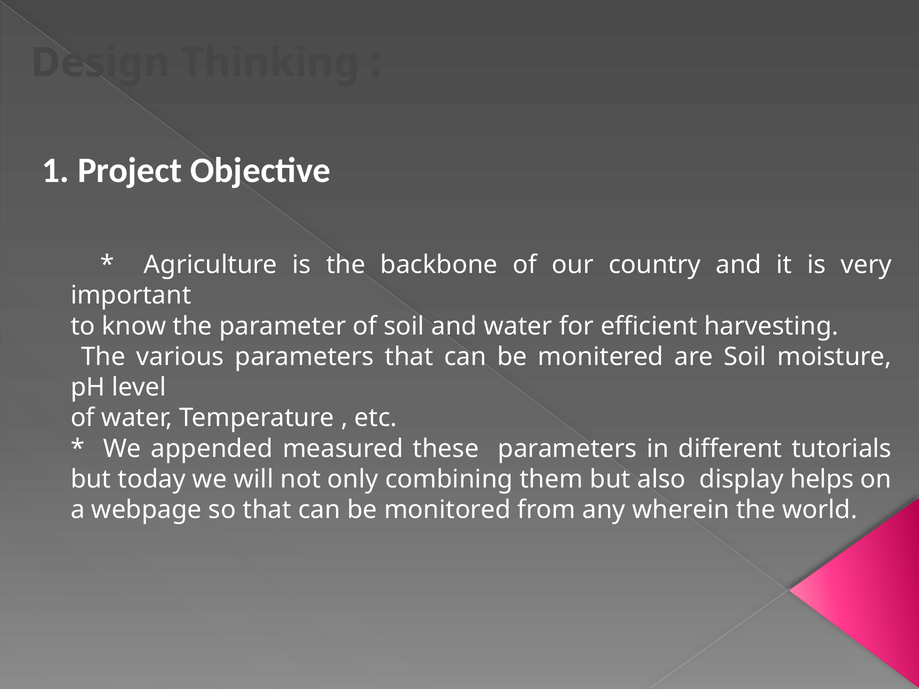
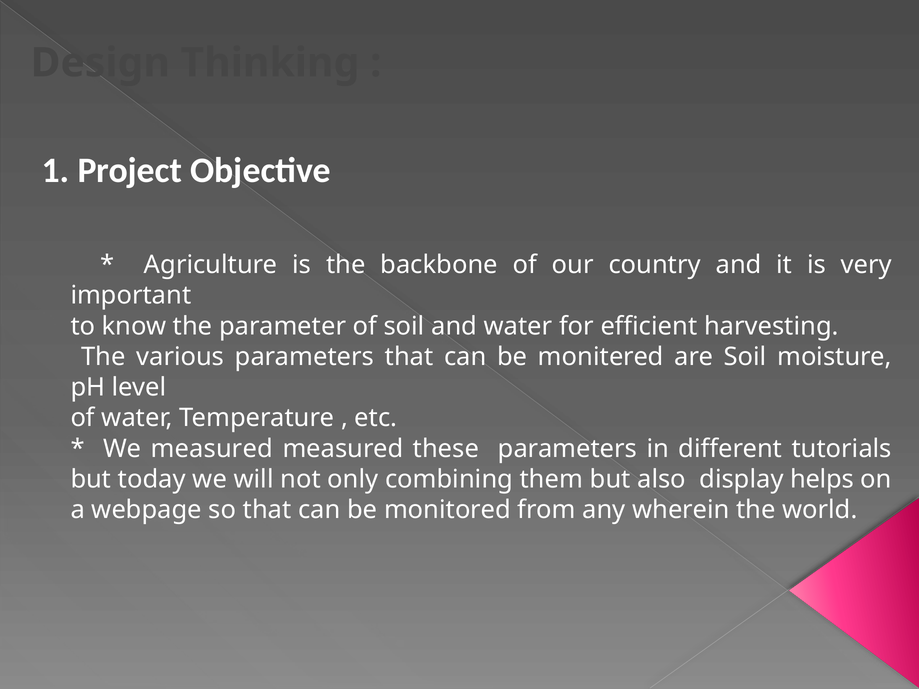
We appended: appended -> measured (212, 449)
